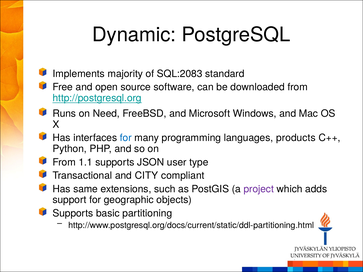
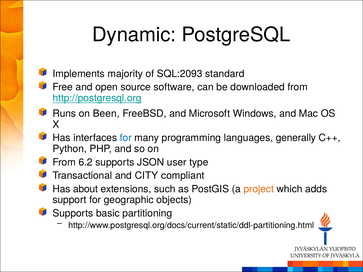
SQL:2083: SQL:2083 -> SQL:2093 (180, 74)
Need: Need -> Been (106, 114)
products: products -> generally (296, 138)
1.1: 1.1 -> 6.2 (86, 162)
same: same -> about (86, 189)
project colour: purple -> orange (259, 189)
